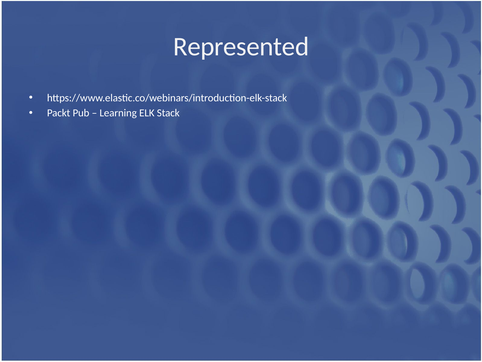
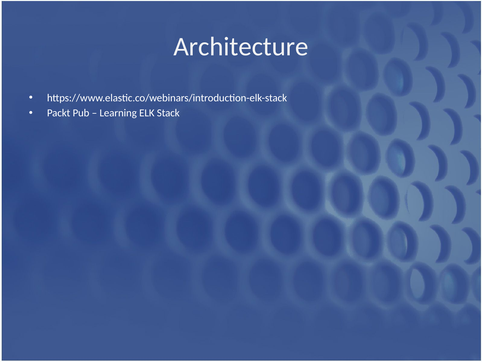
Represented: Represented -> Architecture (241, 46)
